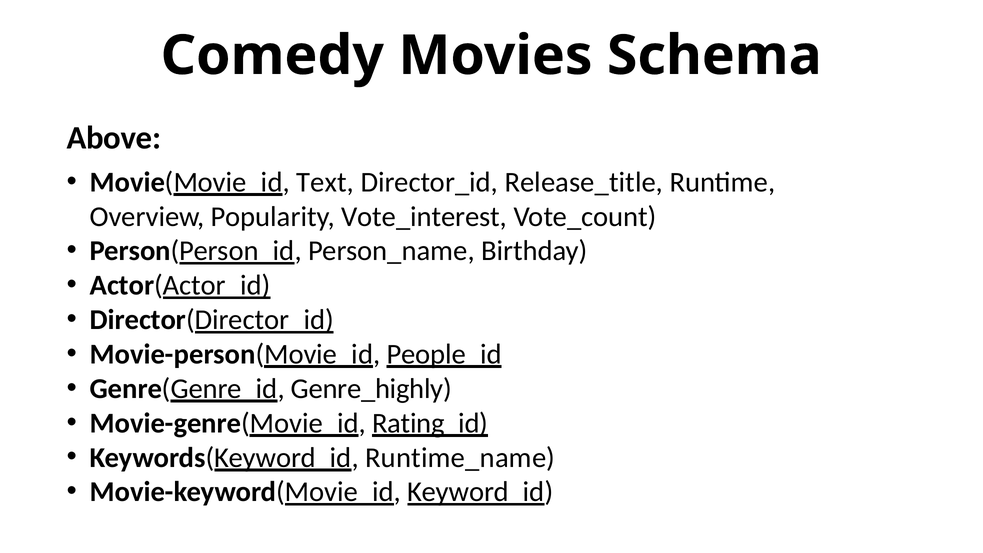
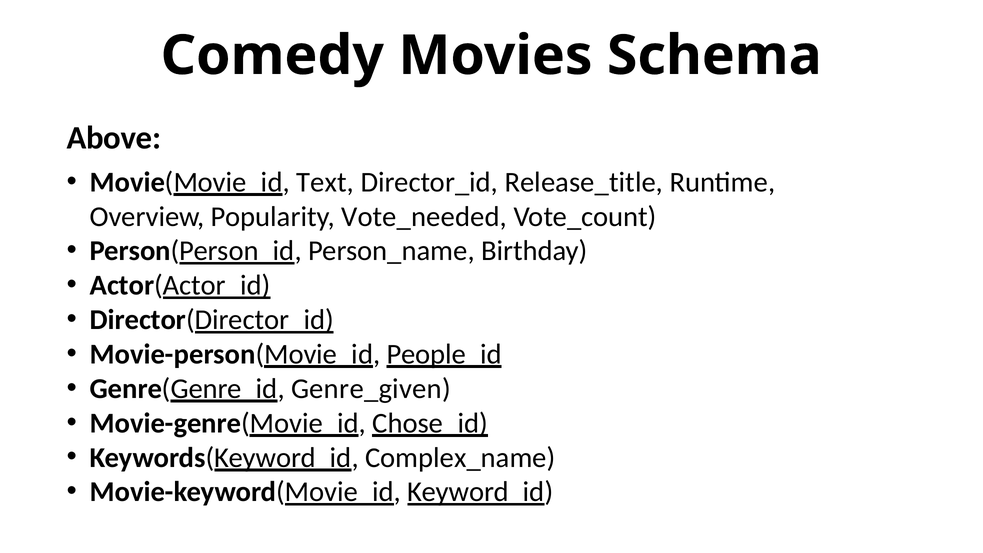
Vote_interest: Vote_interest -> Vote_needed (424, 217)
Genre_highly: Genre_highly -> Genre_given (371, 389)
Rating_id: Rating_id -> Chose_id (430, 423)
Runtime_name: Runtime_name -> Complex_name (460, 457)
